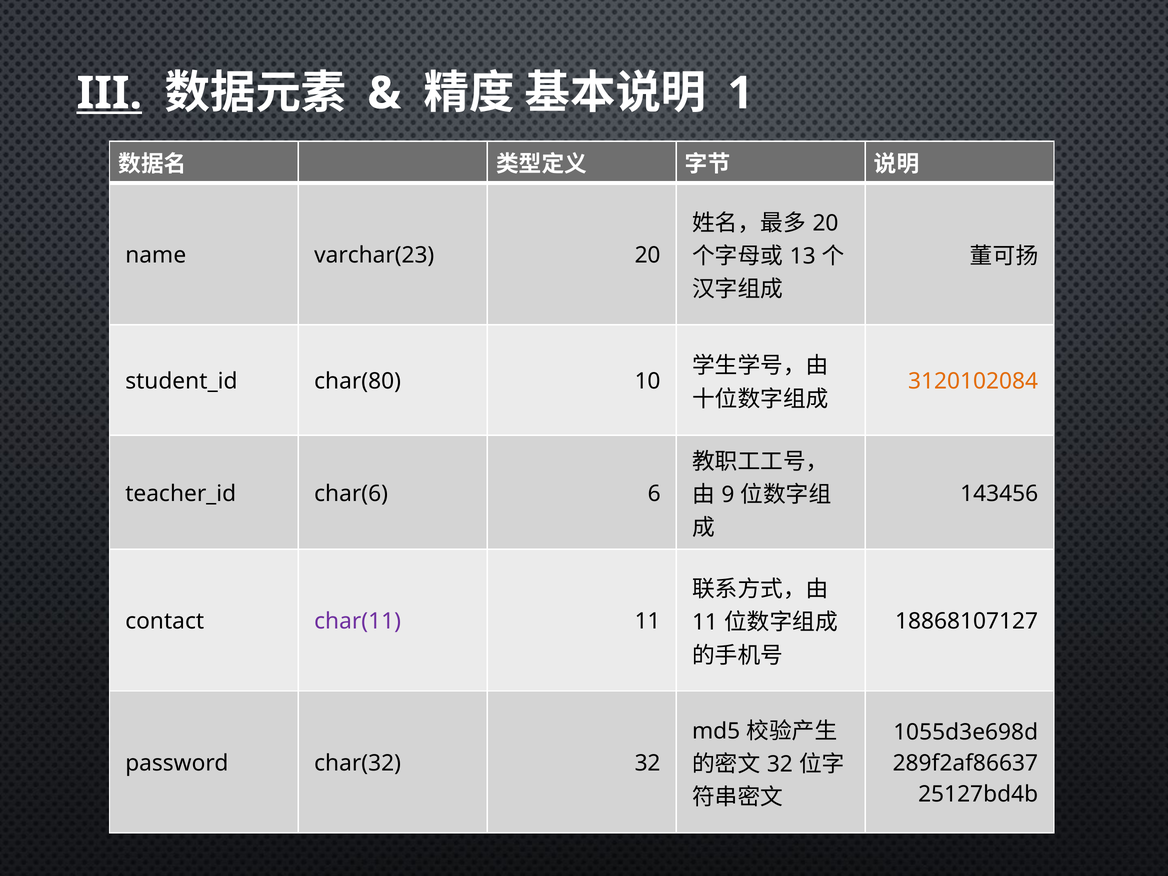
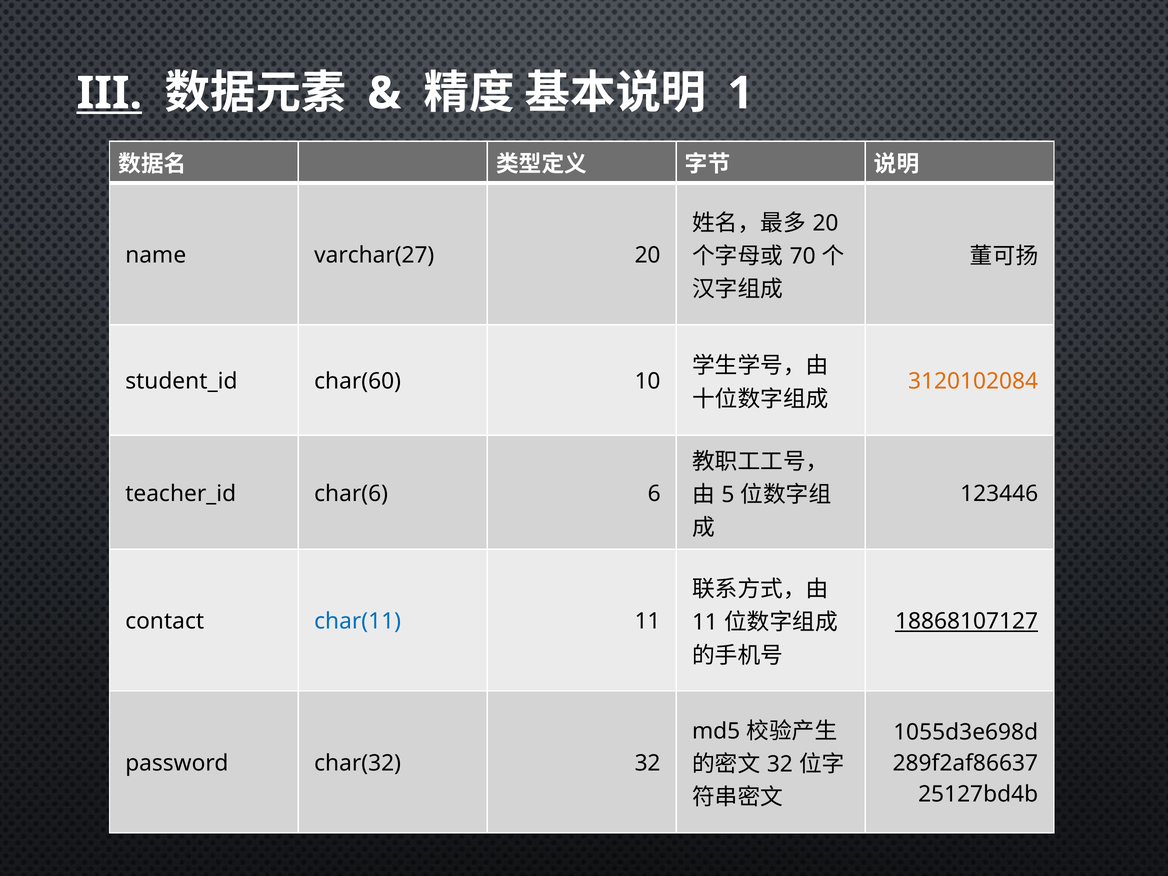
13: 13 -> 70 (803, 256)
varchar(23: varchar(23 -> varchar(27 (374, 255)
char(80: char(80 -> char(60 (358, 381)
9: 9 -> 5 (728, 495)
143456: 143456 -> 123446 (999, 494)
char(11 colour: purple -> blue (358, 621)
18868107127 underline: none -> present (967, 621)
